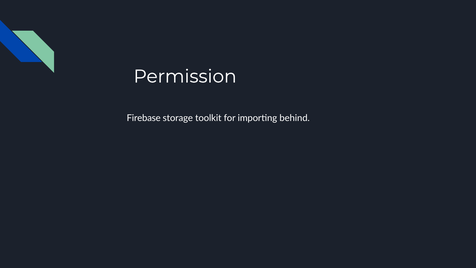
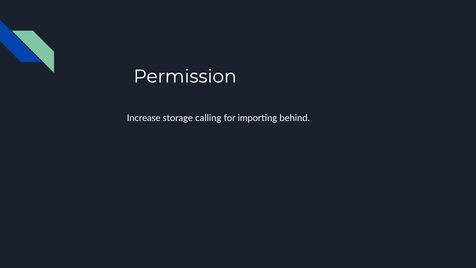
Firebase: Firebase -> Increase (144, 118)
toolkit: toolkit -> calling (208, 118)
